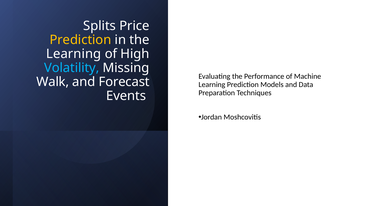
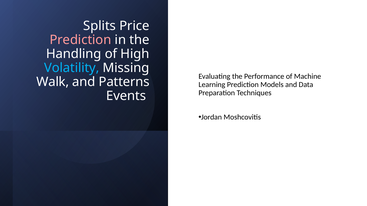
Prediction colour: yellow -> pink (80, 40)
Learning: Learning -> Handling (74, 54)
Forecast: Forecast -> Patterns (124, 82)
